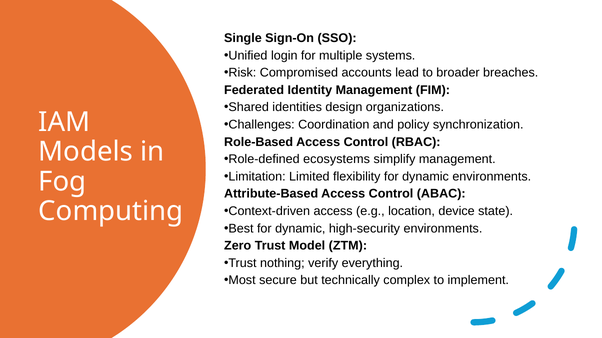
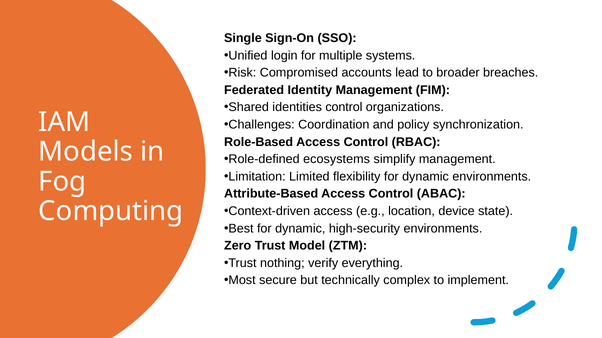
identities design: design -> control (344, 107)
